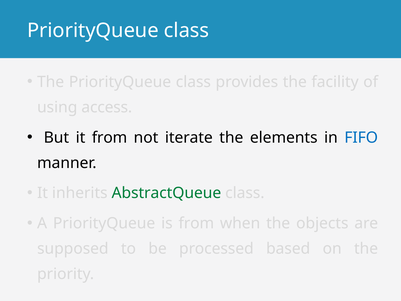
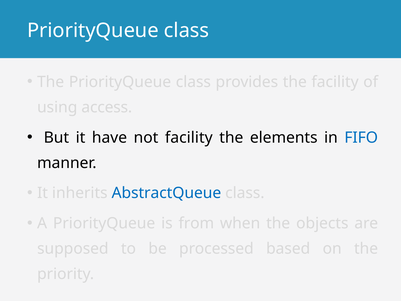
it from: from -> have (109, 137)
not iterate: iterate -> facility (189, 137)
AbstractQueue colour: green -> blue (166, 193)
